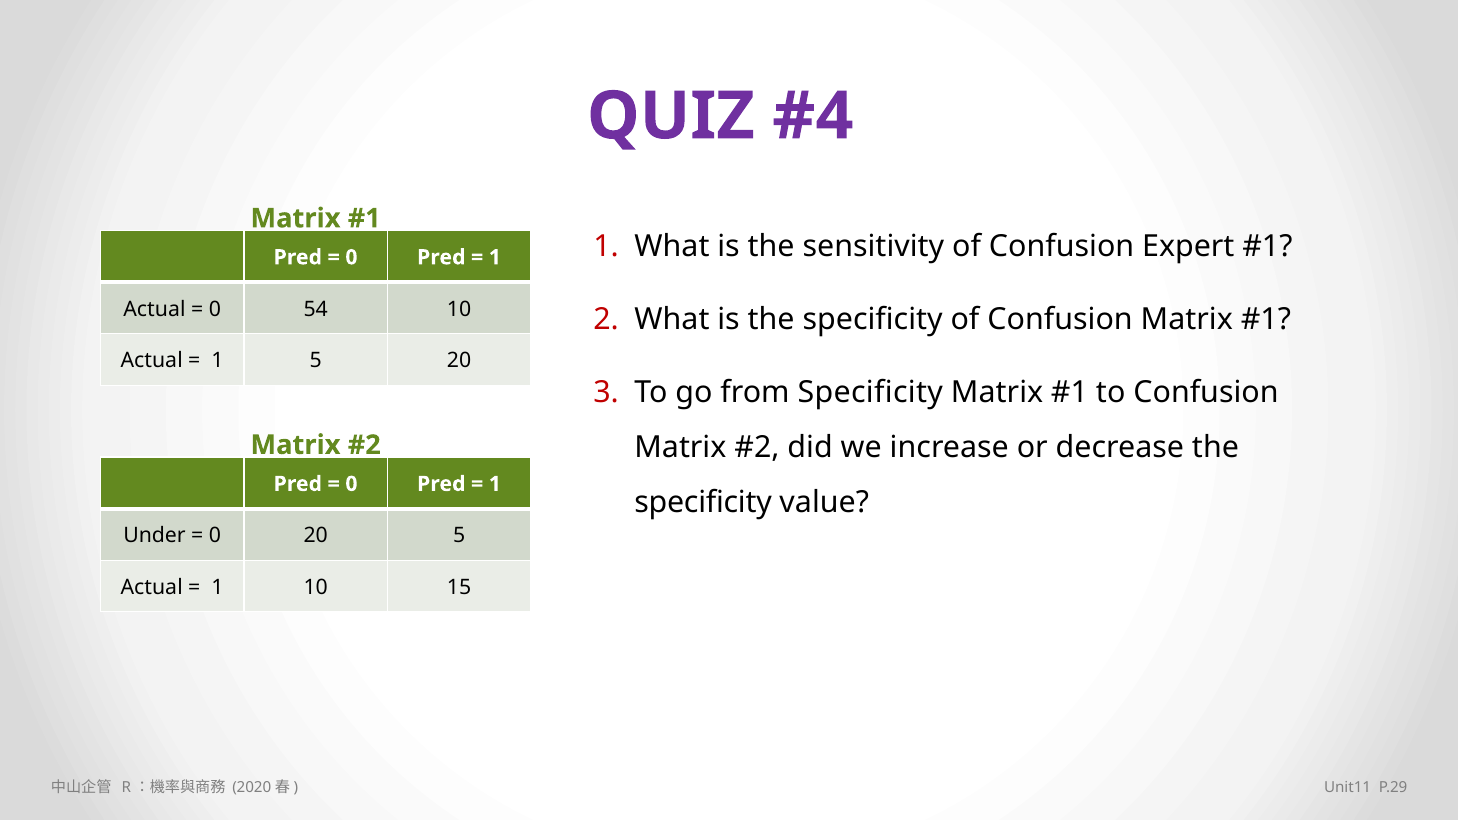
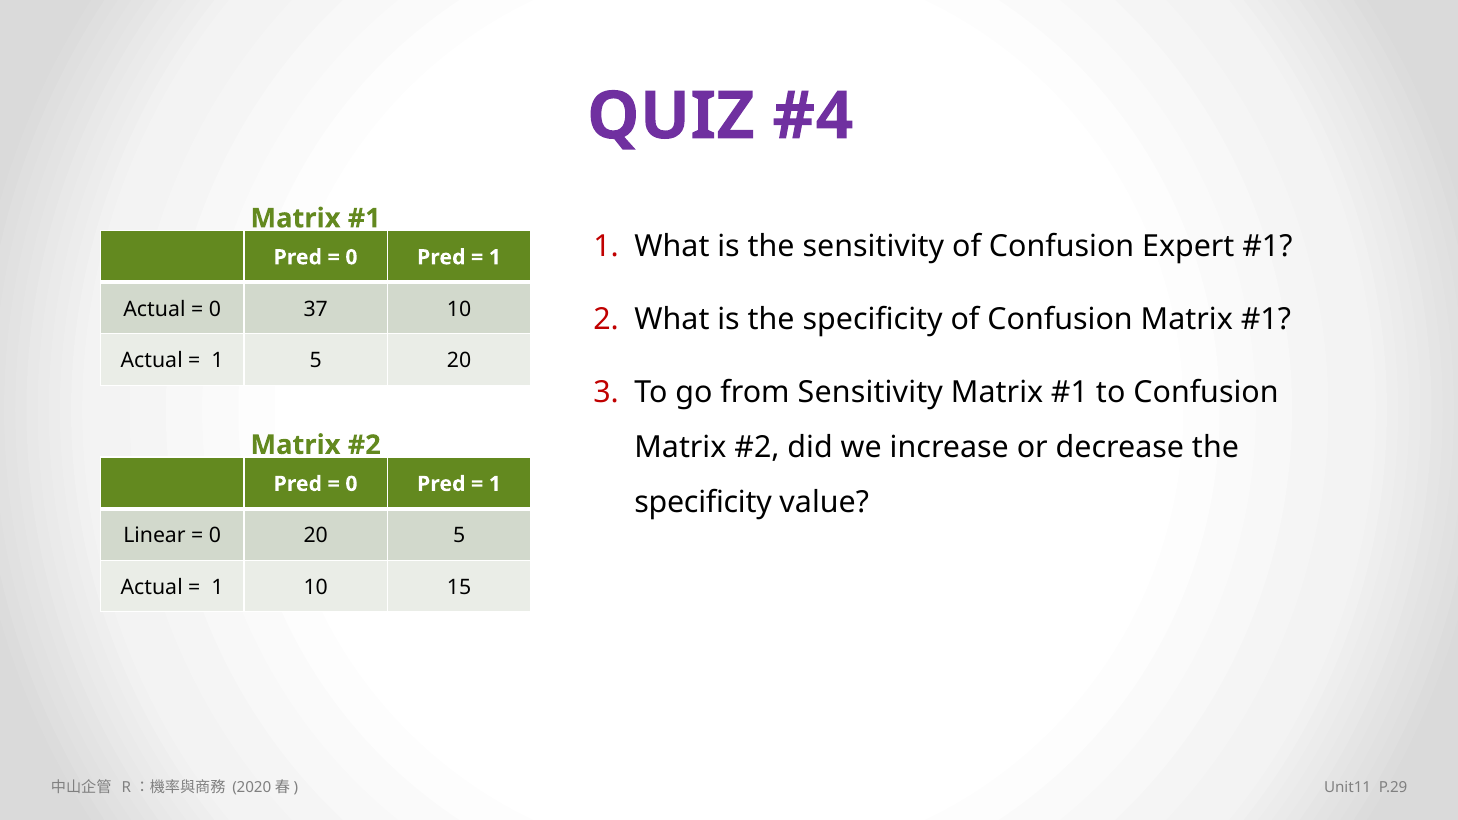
54: 54 -> 37 (316, 309)
from Specificity: Specificity -> Sensitivity (870, 393)
Under: Under -> Linear (155, 536)
